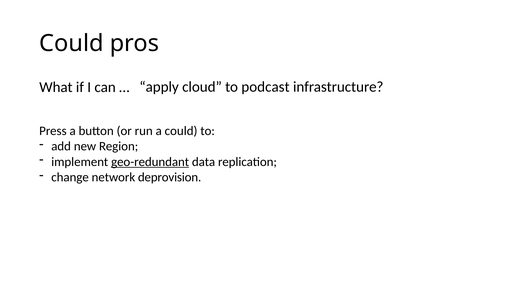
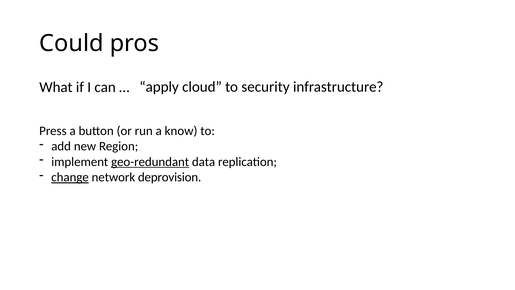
podcast: podcast -> security (266, 87)
a could: could -> know (181, 131)
change underline: none -> present (70, 177)
